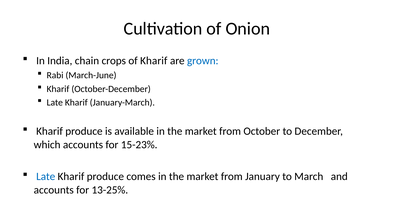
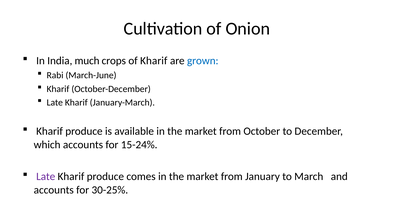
chain: chain -> much (87, 61)
15-23%: 15-23% -> 15-24% (139, 144)
Late colour: blue -> purple (46, 176)
13-25%: 13-25% -> 30-25% (110, 190)
